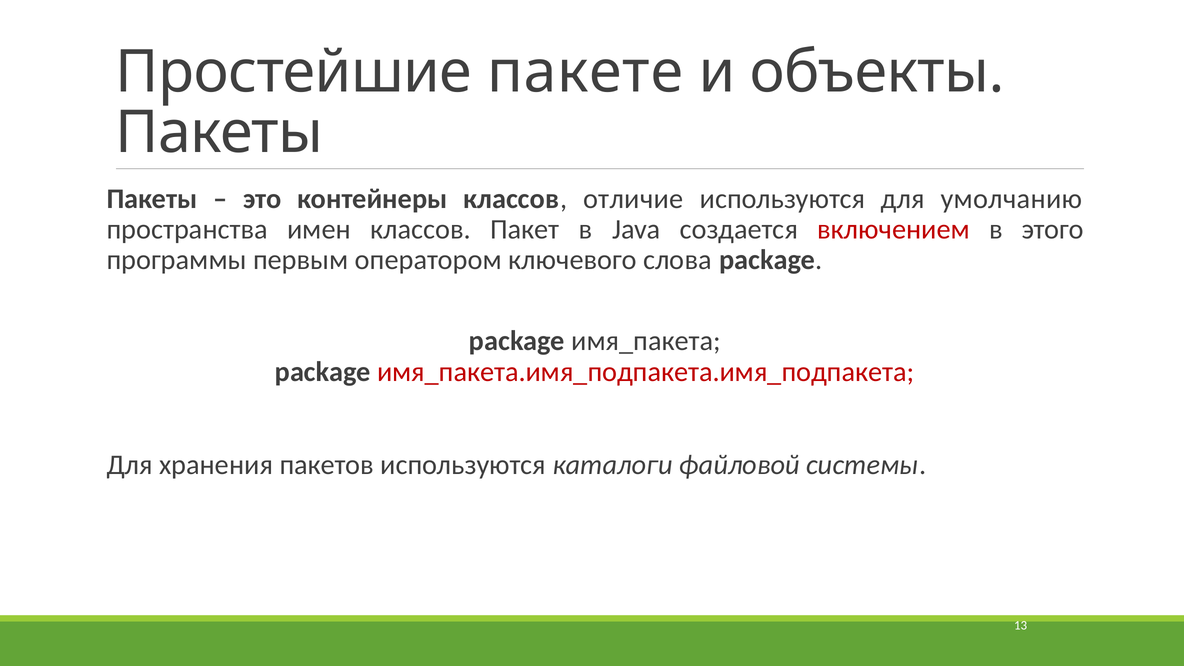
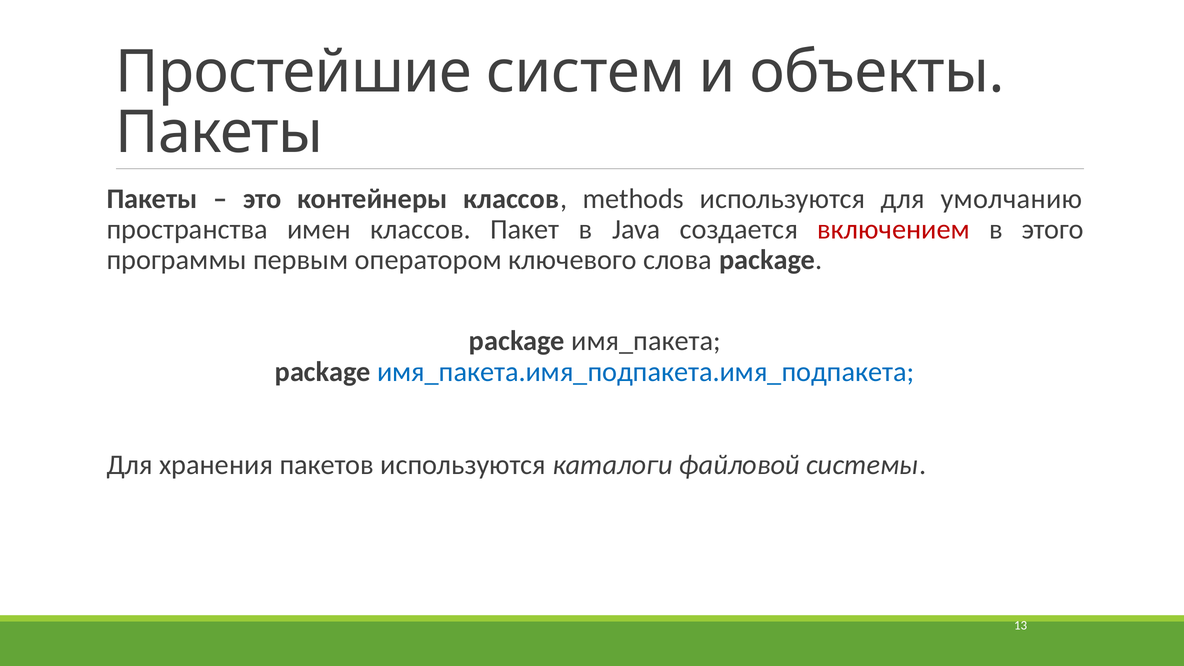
пакете: пакете -> систем (586, 72)
отличие: отличие -> methods (633, 199)
имя_пакета.имя_подпакета.имя_подпакета colour: red -> blue (646, 372)
